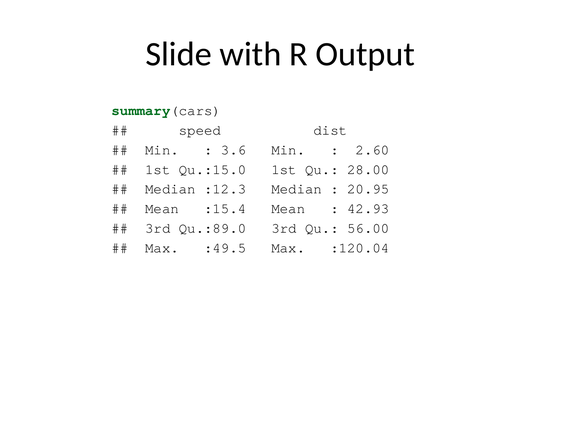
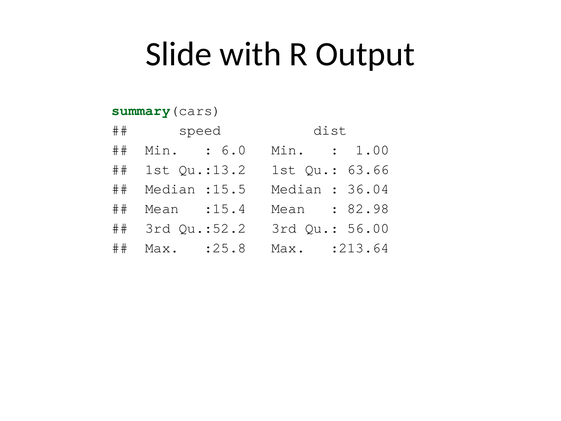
3.6: 3.6 -> 6.0 (234, 150)
2.60: 2.60 -> 1.00 (372, 150)
Qu.:15.0: Qu.:15.0 -> Qu.:13.2 (213, 169)
28.00: 28.00 -> 63.66 (368, 169)
:12.3: :12.3 -> :15.5 (225, 189)
20.95: 20.95 -> 36.04 (368, 189)
42.93: 42.93 -> 82.98 (368, 209)
Qu.:89.0: Qu.:89.0 -> Qu.:52.2 (213, 228)
:49.5: :49.5 -> :25.8 (225, 248)
:120.04: :120.04 -> :213.64 (360, 248)
